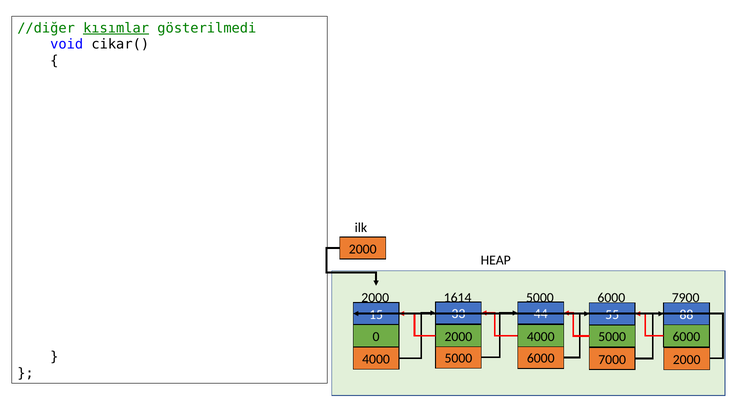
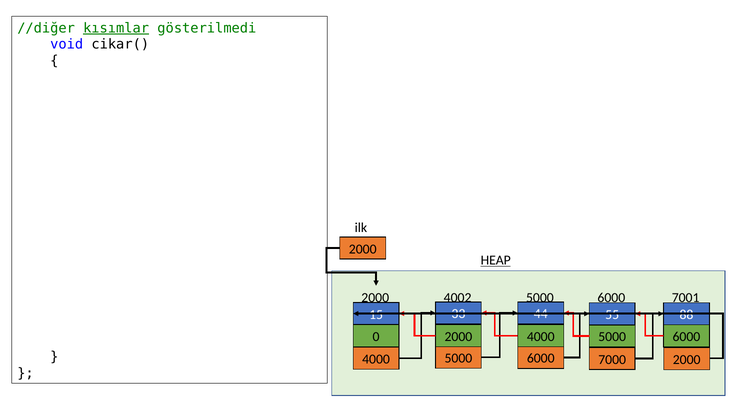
HEAP underline: none -> present (496, 261)
1614: 1614 -> 4002 (458, 298)
7900: 7900 -> 7001 (686, 298)
